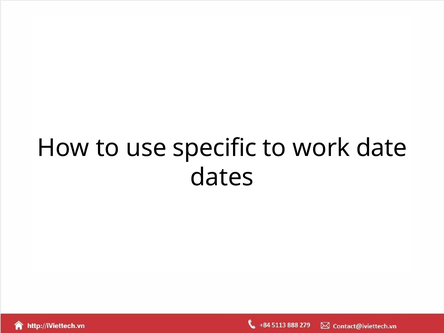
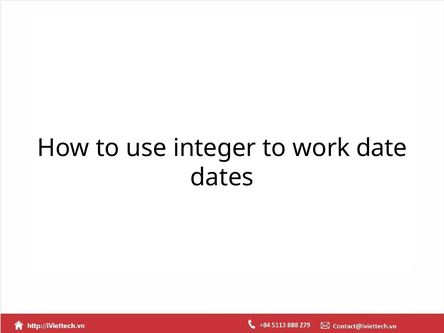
specific: specific -> integer (215, 148)
